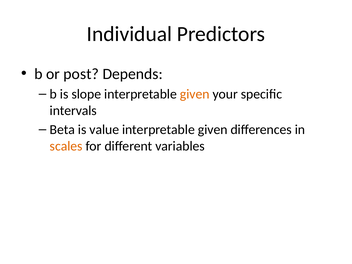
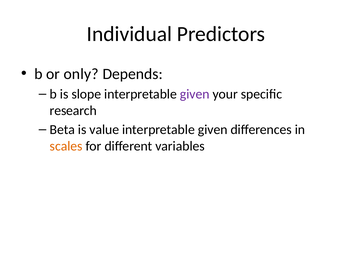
post: post -> only (81, 74)
given colour: orange -> purple (195, 94)
intervals: intervals -> research (73, 110)
